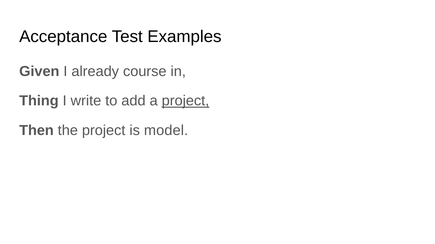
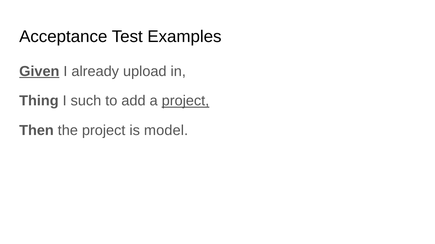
Given underline: none -> present (39, 71)
course: course -> upload (145, 71)
write: write -> such (86, 101)
